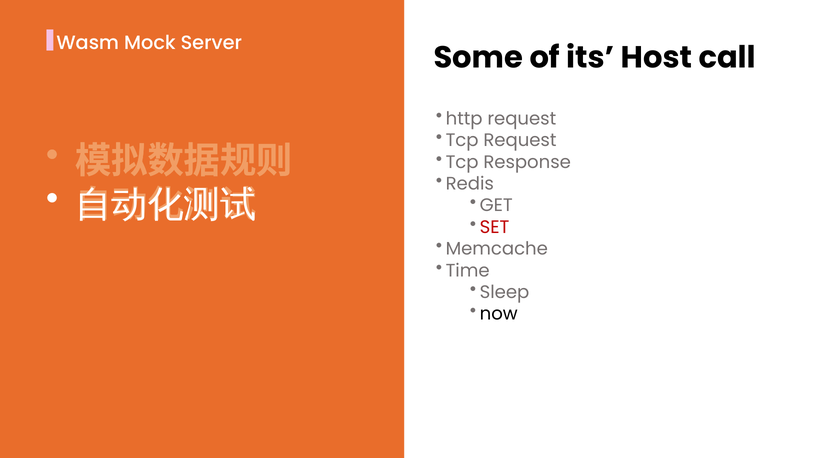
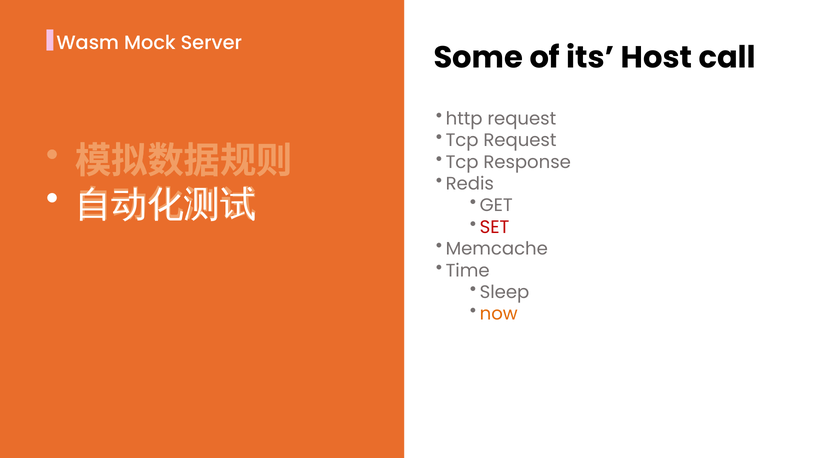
now colour: black -> orange (499, 314)
